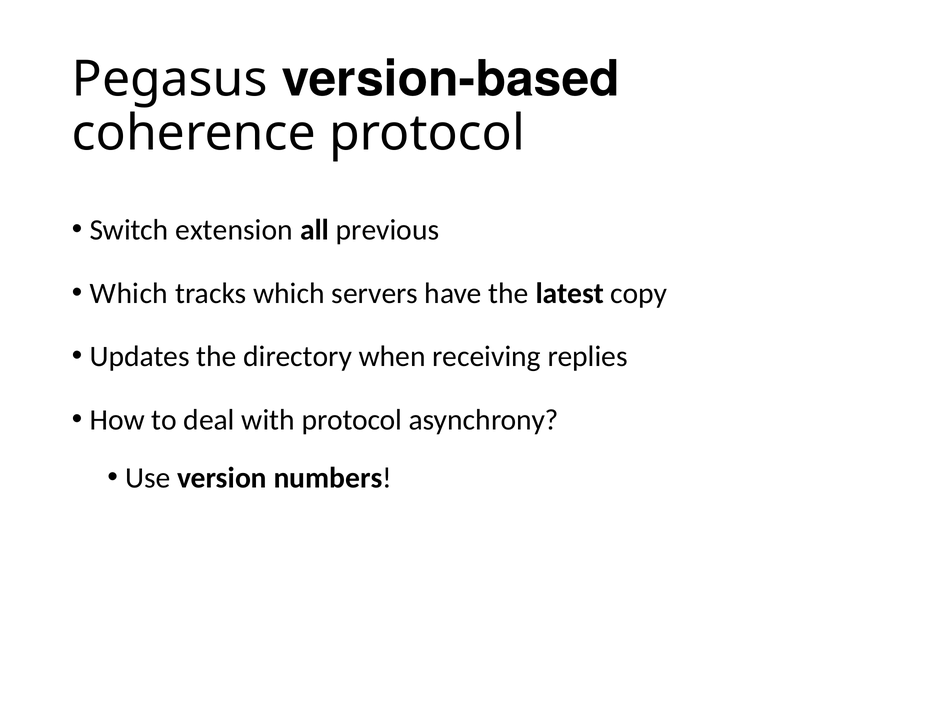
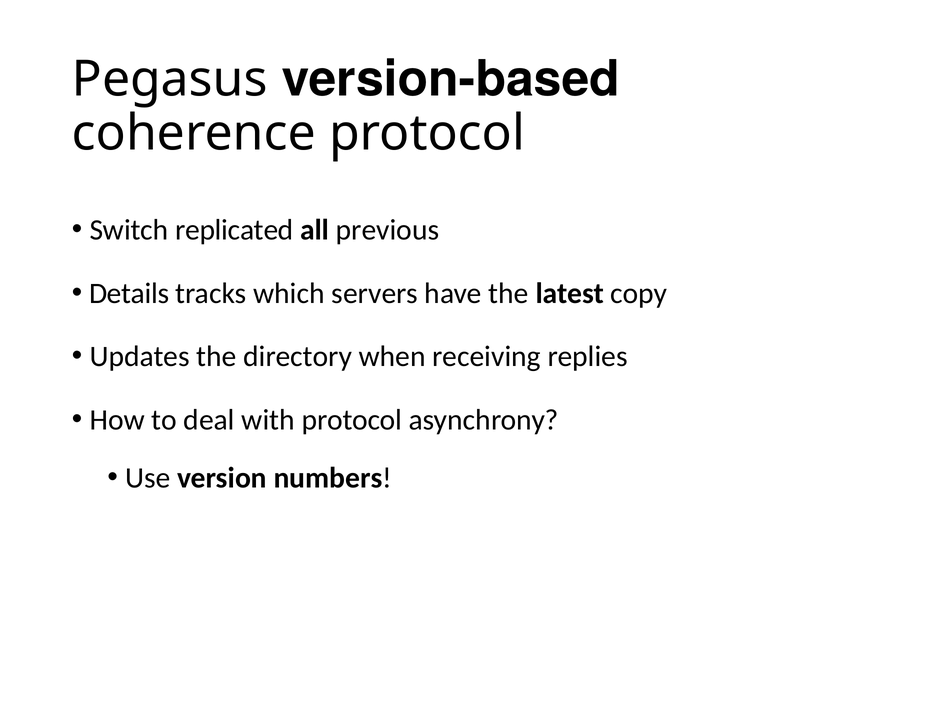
extension: extension -> replicated (234, 230)
Which: Which -> Details (129, 293)
